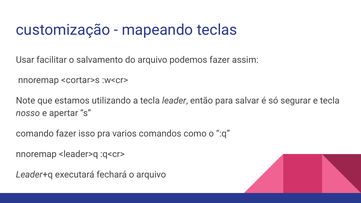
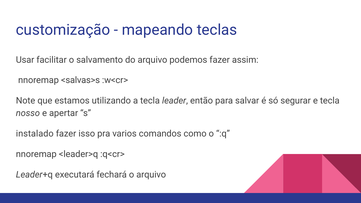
<cortar>s: <cortar>s -> <salvas>s (80, 80)
comando: comando -> instalado (35, 134)
